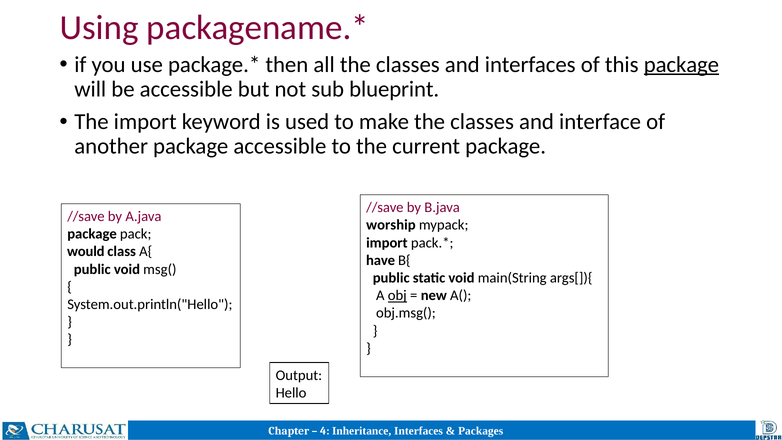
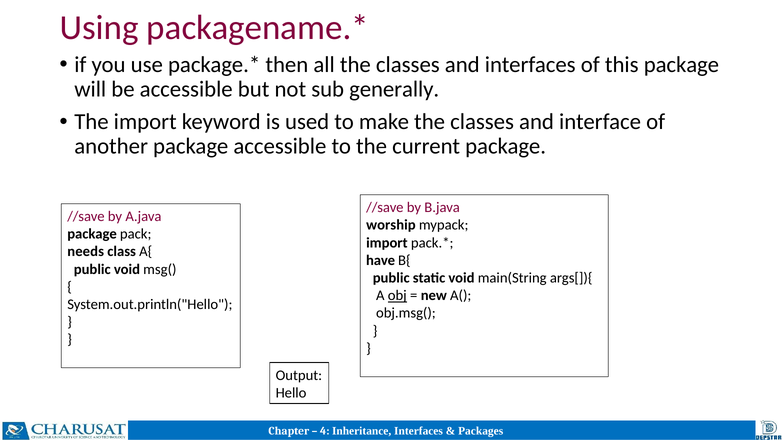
package underline: present -> none (681, 64)
blueprint: blueprint -> generally (394, 89)
would: would -> needs (86, 252)
